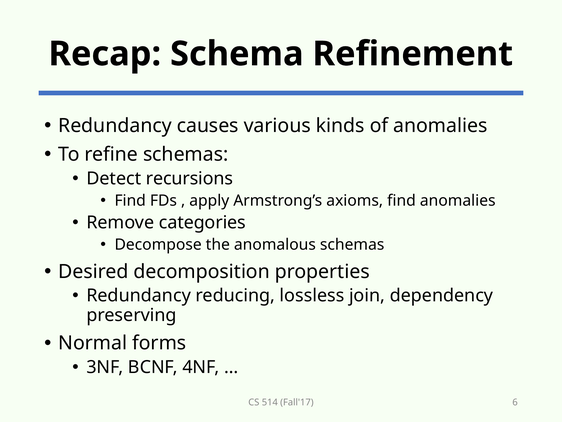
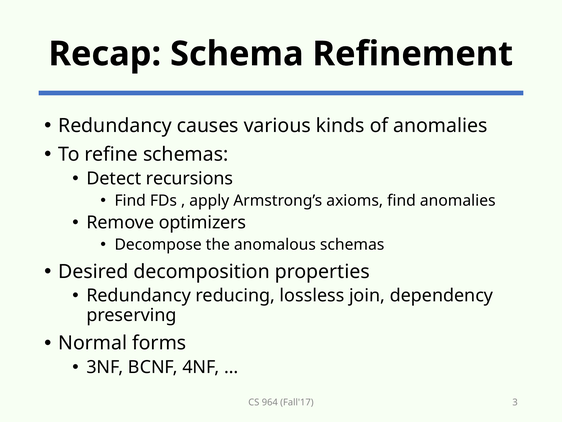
categories: categories -> optimizers (202, 222)
514: 514 -> 964 (270, 402)
6: 6 -> 3 (515, 402)
